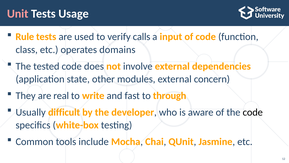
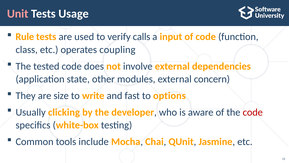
domains: domains -> coupling (117, 50)
real: real -> size (61, 95)
through: through -> options (169, 95)
difficult: difficult -> clicking (64, 112)
code colour: black -> red (253, 112)
